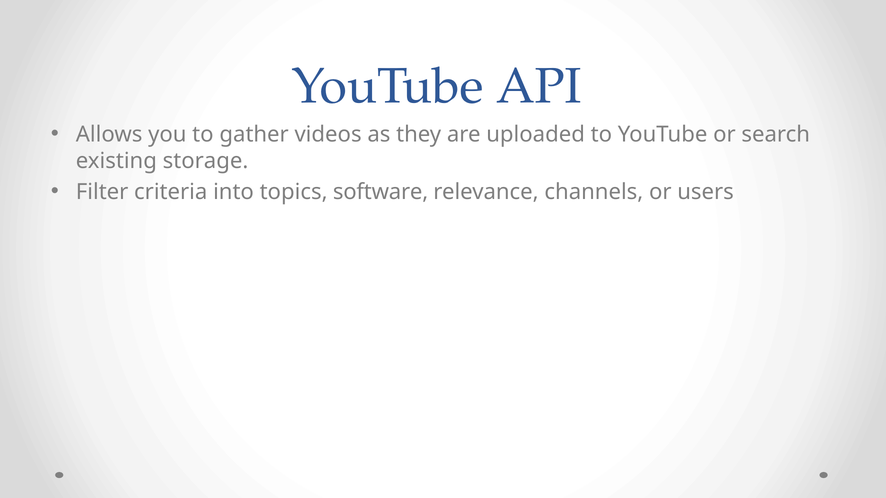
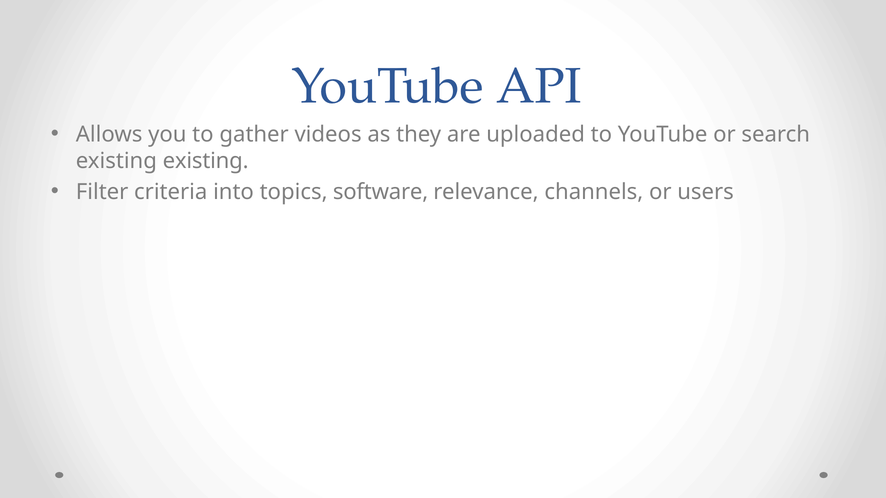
existing storage: storage -> existing (206, 161)
